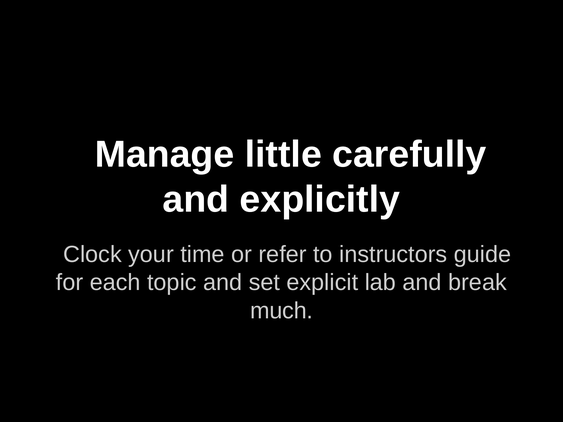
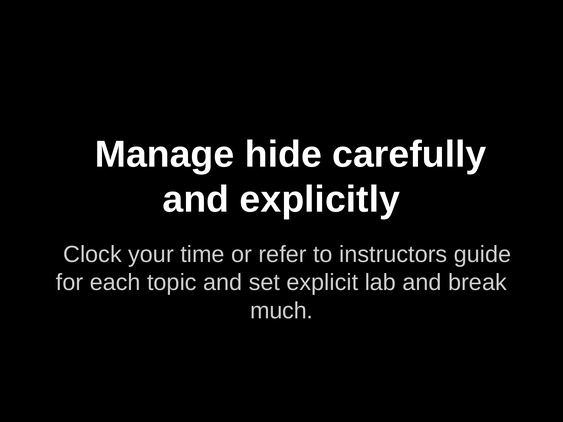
little: little -> hide (283, 155)
